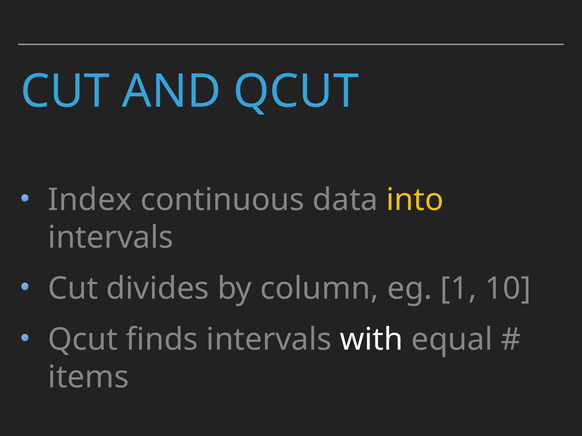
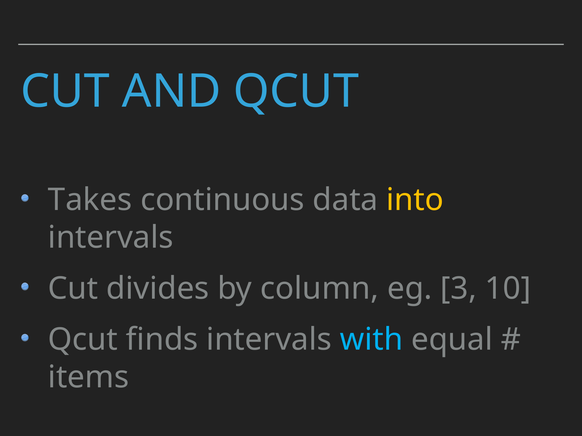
Index: Index -> Takes (90, 200)
1: 1 -> 3 (459, 289)
with colour: white -> light blue (371, 340)
